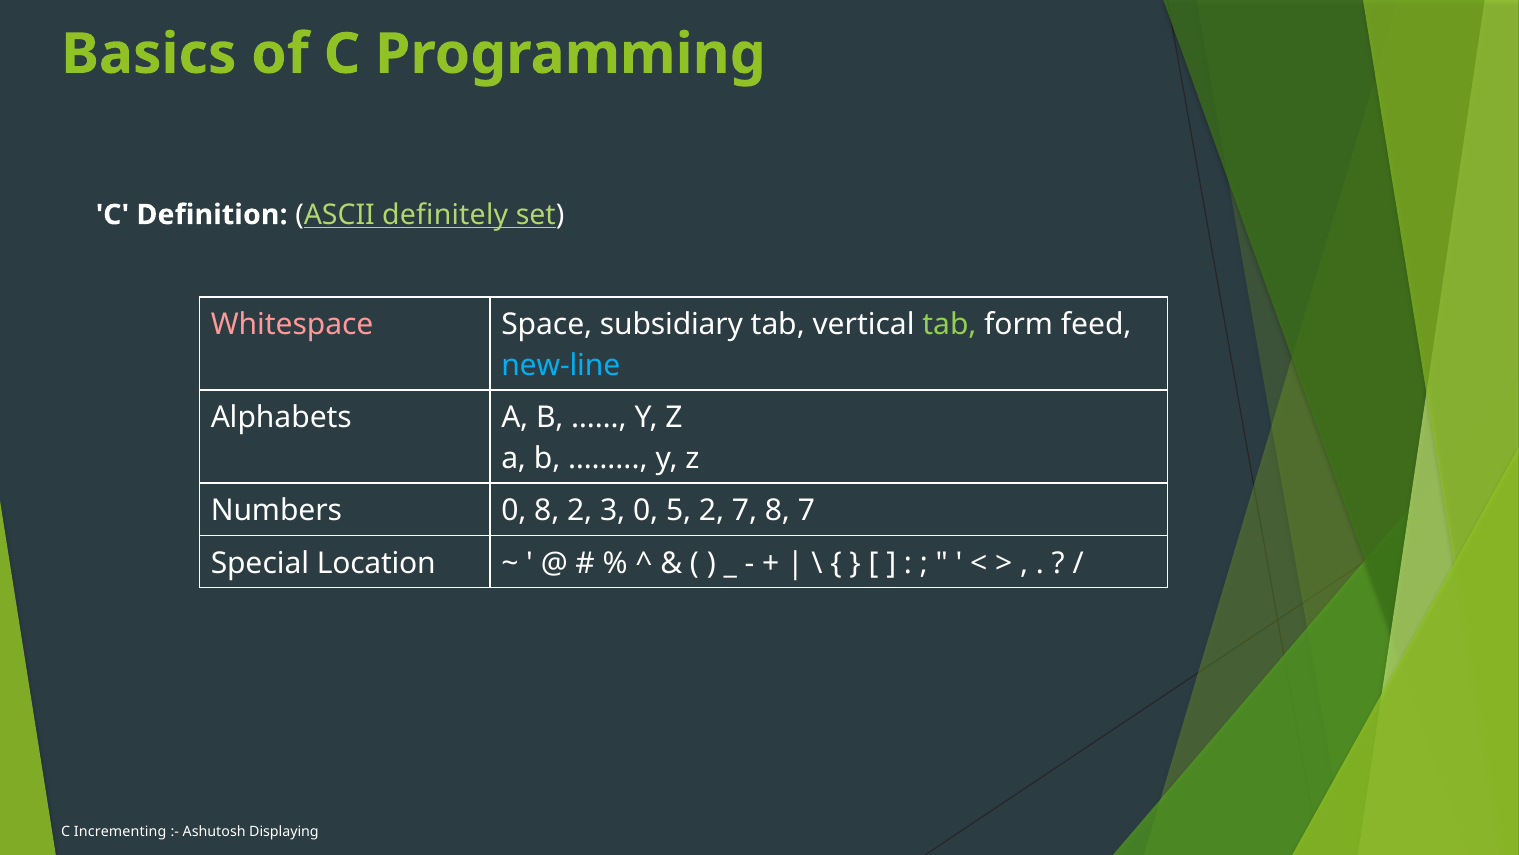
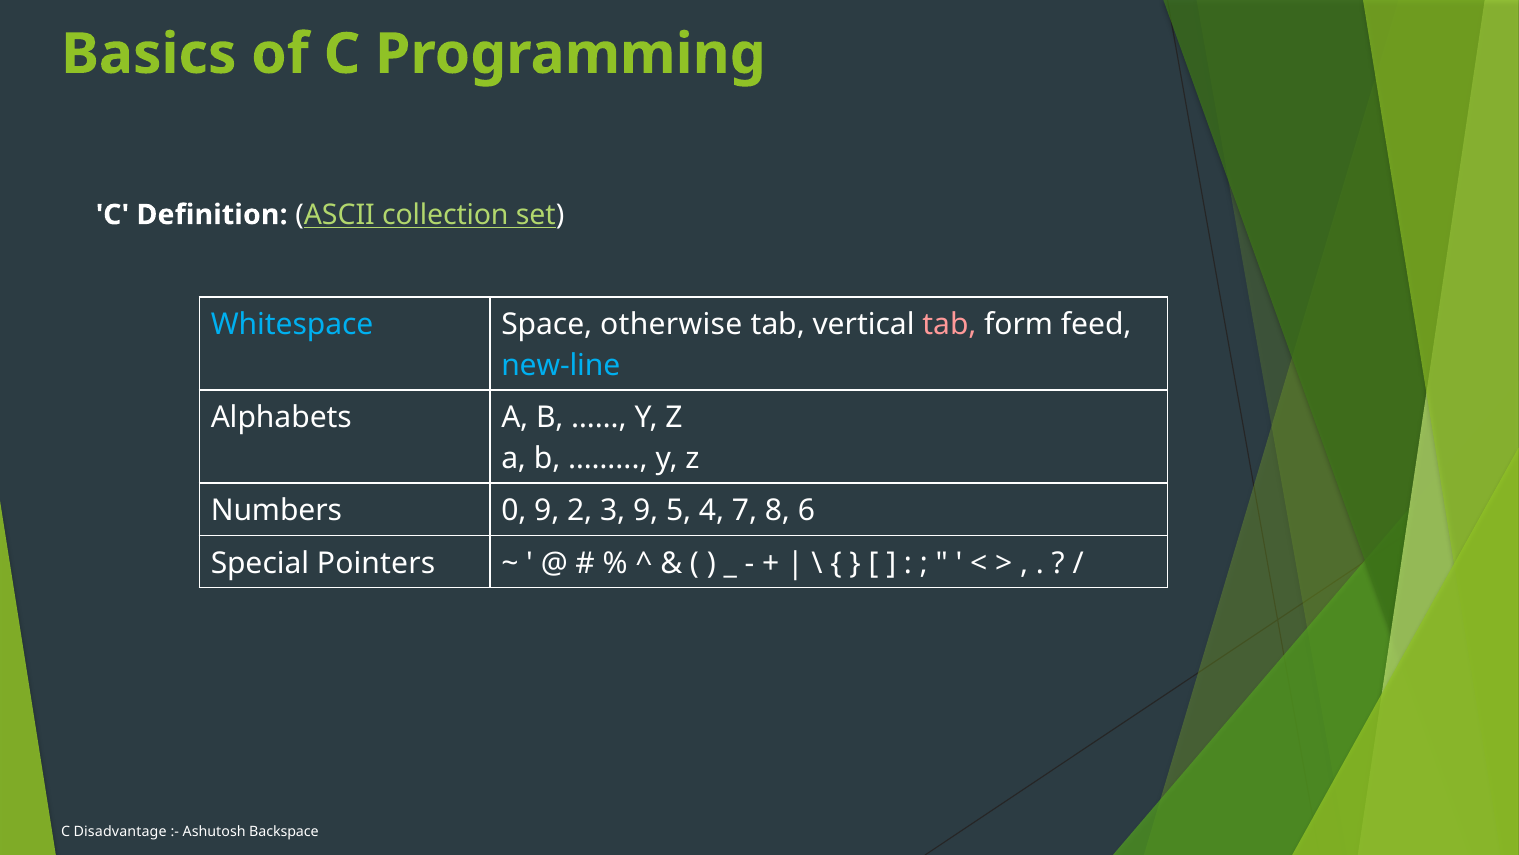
definitely: definitely -> collection (445, 215)
Whitespace colour: pink -> light blue (292, 325)
subsidiary: subsidiary -> otherwise (671, 325)
tab colour: light green -> pink (949, 325)
0 8: 8 -> 9 (547, 511)
3 0: 0 -> 9 (646, 511)
5 2: 2 -> 4 (712, 511)
8 7: 7 -> 6 (807, 511)
Location: Location -> Pointers (376, 563)
Incrementing: Incrementing -> Disadvantage (120, 831)
Displaying: Displaying -> Backspace (284, 831)
